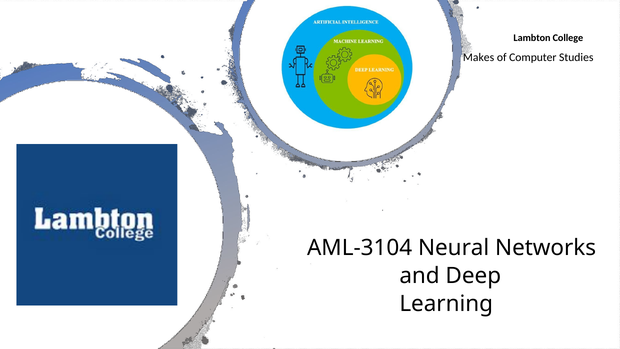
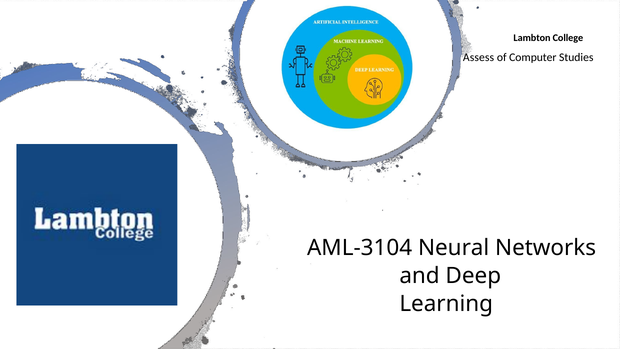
Makes: Makes -> Assess (479, 57)
